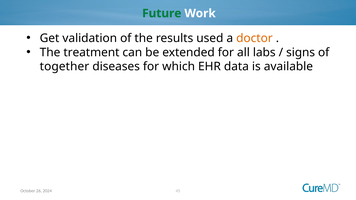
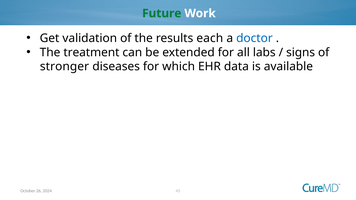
used: used -> each (210, 38)
doctor colour: orange -> blue (254, 38)
together: together -> stronger (64, 67)
